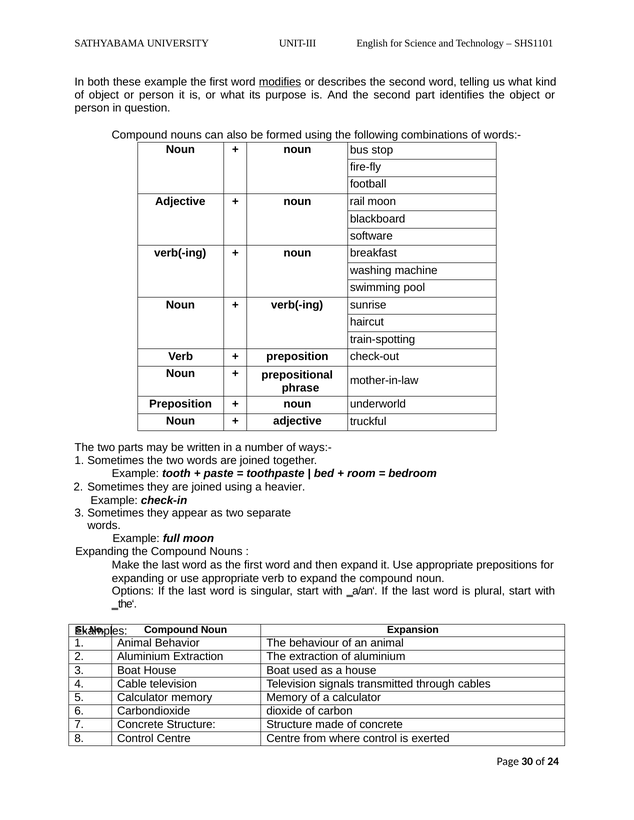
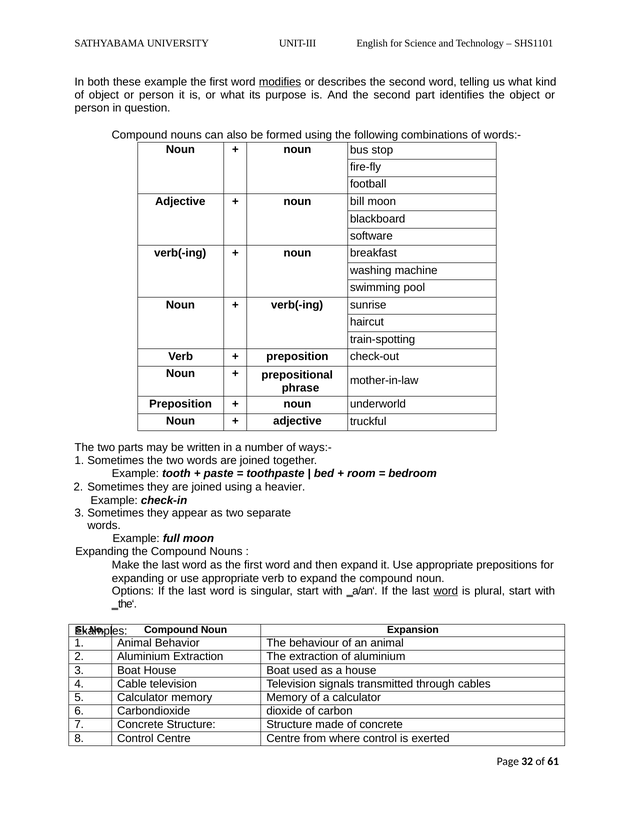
rail: rail -> bill (357, 202)
word underline: none -> present (446, 591)
30: 30 -> 32 (527, 762)
24: 24 -> 61 (553, 762)
